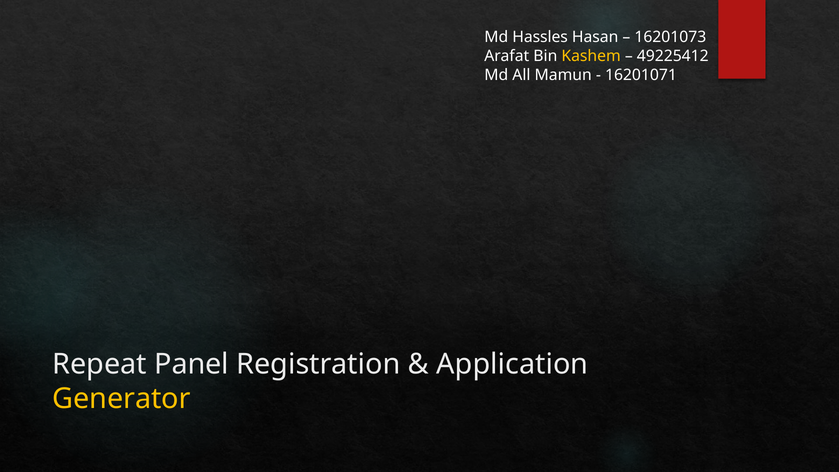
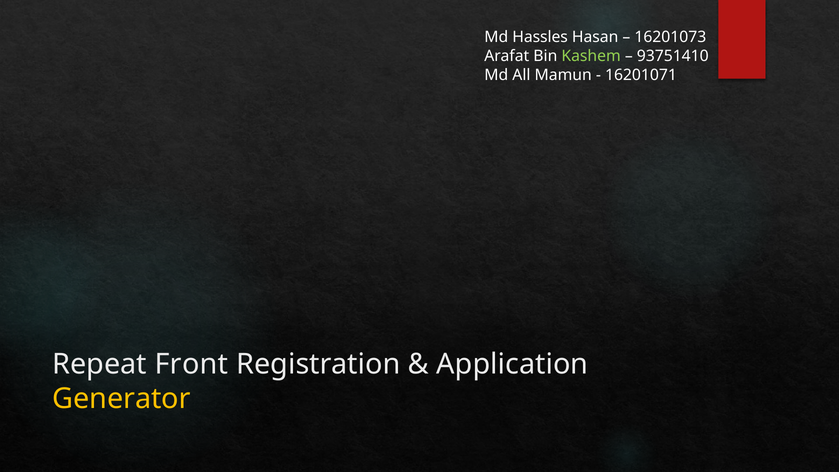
Kashem colour: yellow -> light green (591, 56)
49225412: 49225412 -> 93751410 (673, 56)
Panel: Panel -> Front (191, 364)
